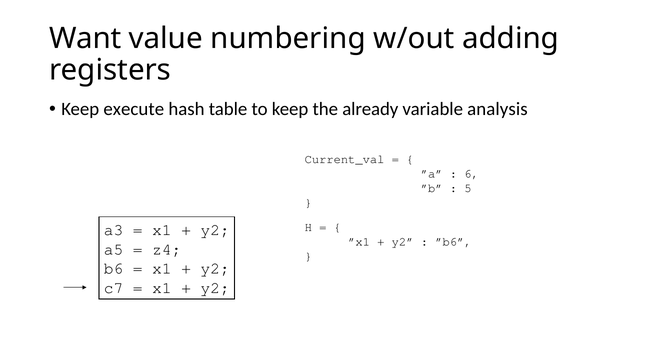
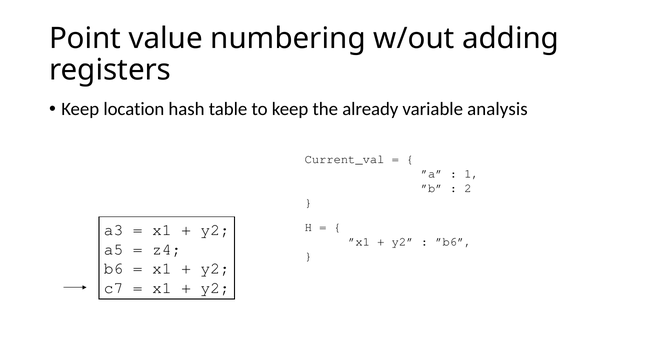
Want: Want -> Point (85, 38)
execute: execute -> location (134, 109)
6: 6 -> 1 (472, 174)
5: 5 -> 2 (468, 188)
